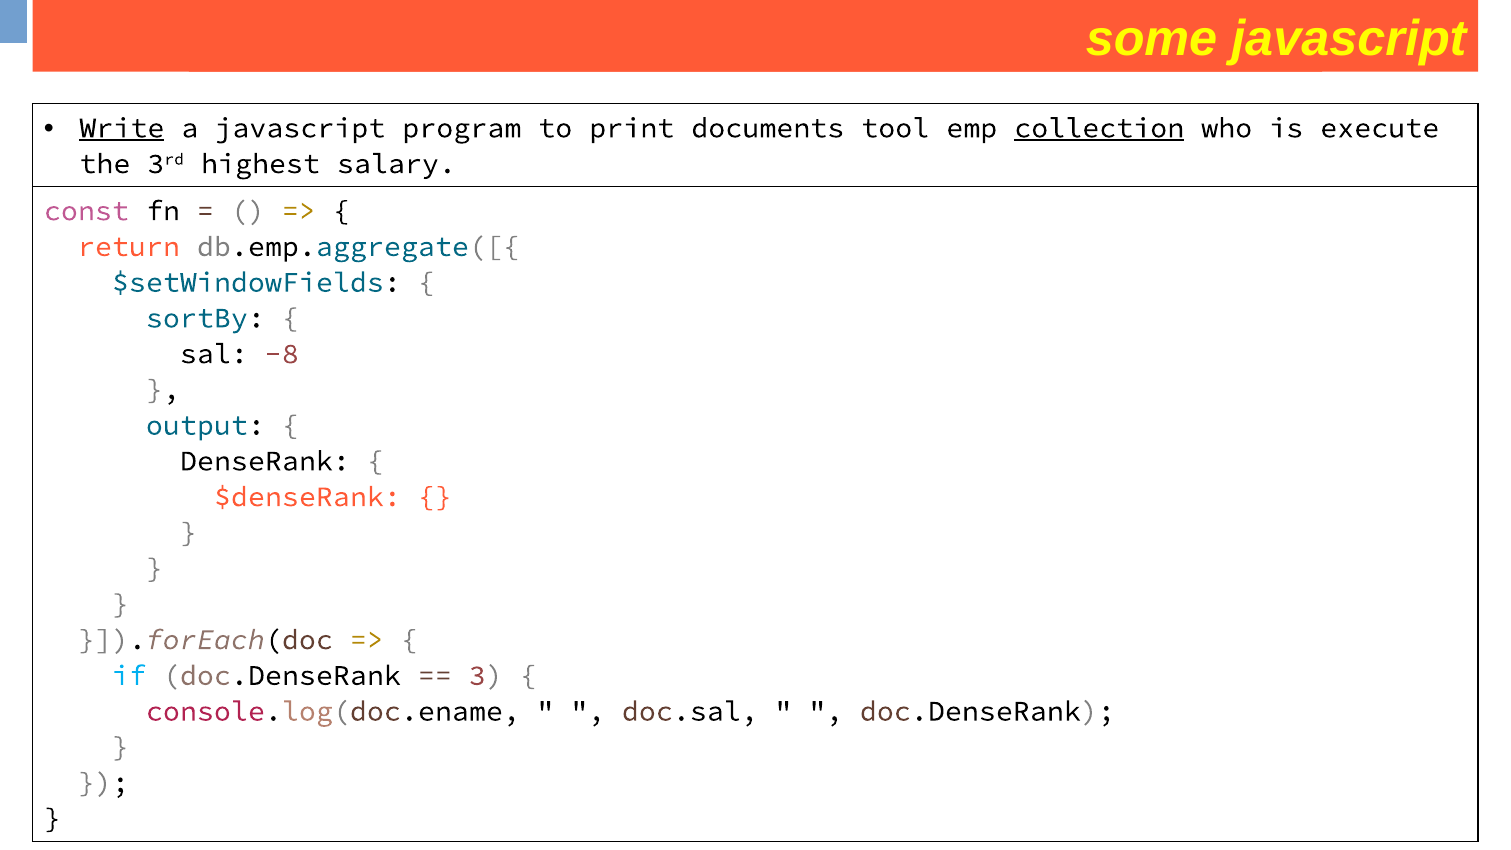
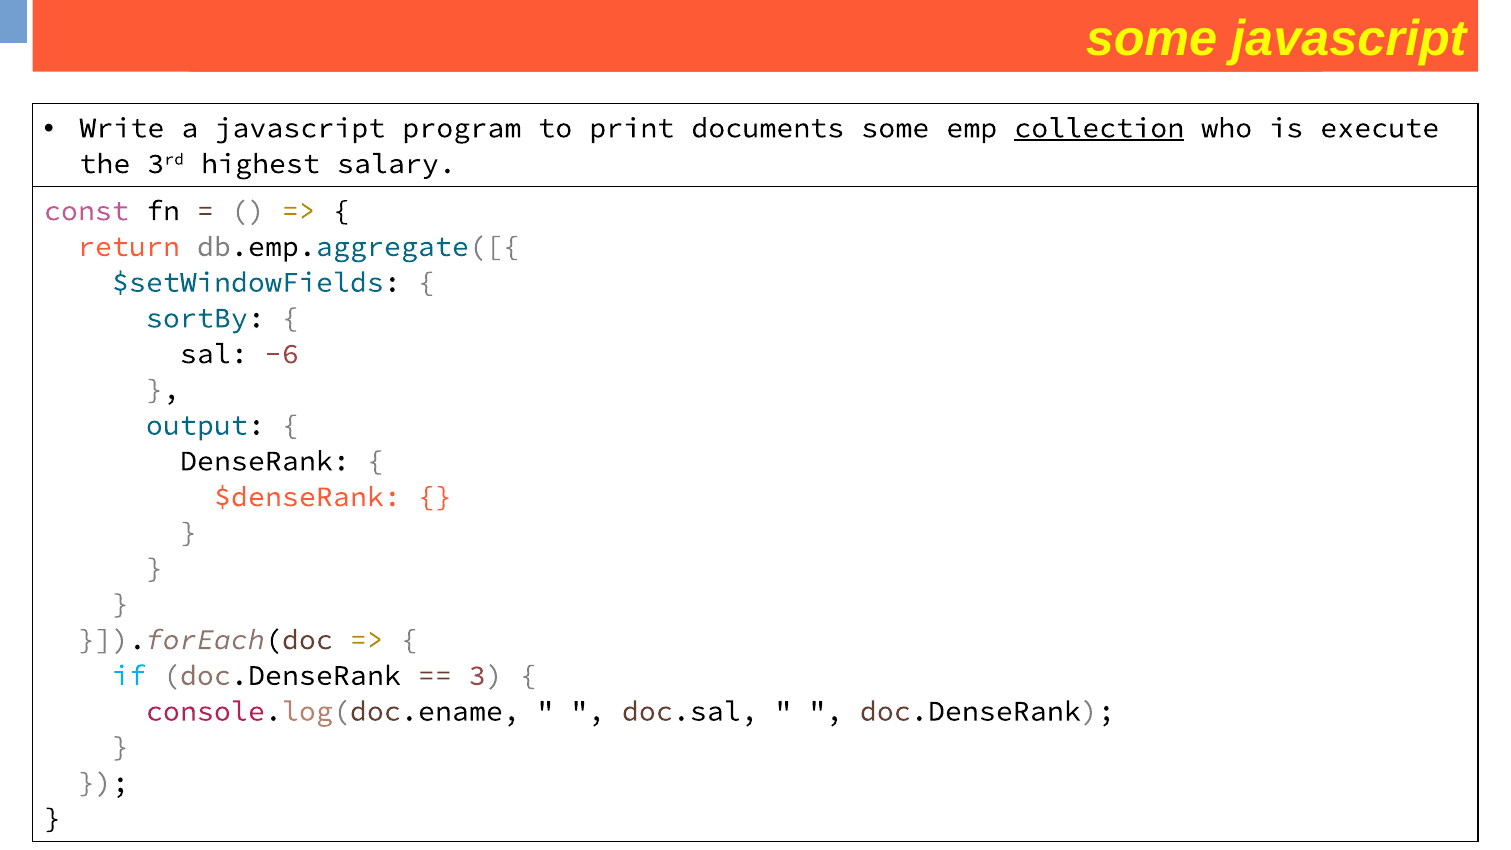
Write underline: present -> none (122, 128)
documents tool: tool -> some (895, 128)
-8: -8 -> -6 (282, 354)
